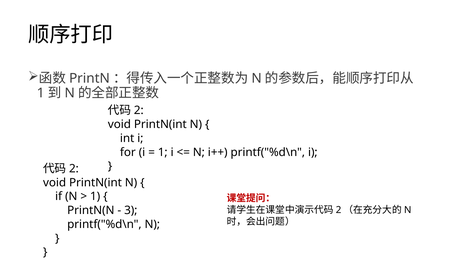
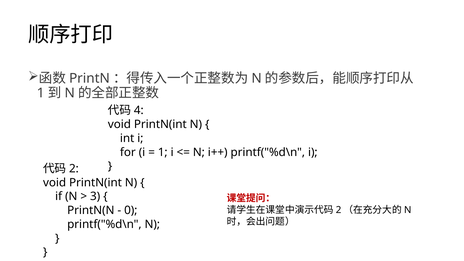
2: 2 -> 4 (139, 110)
1: 1 -> 3 (95, 196)
3: 3 -> 0 (131, 210)
